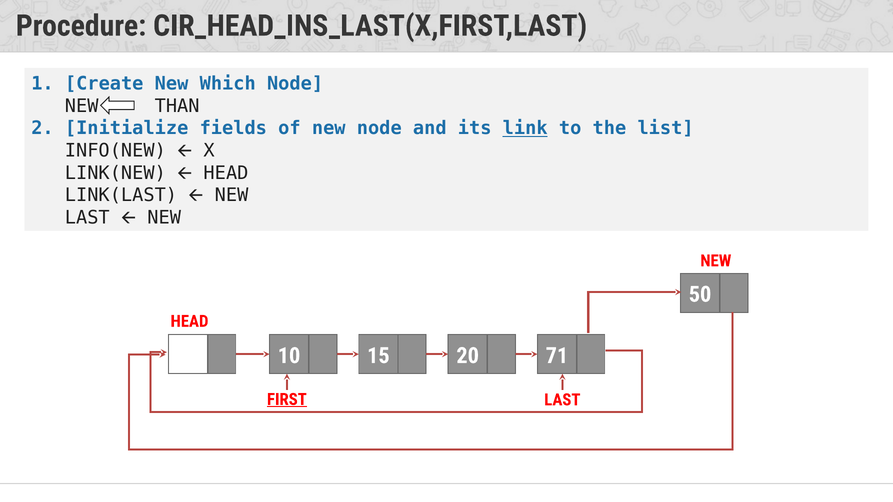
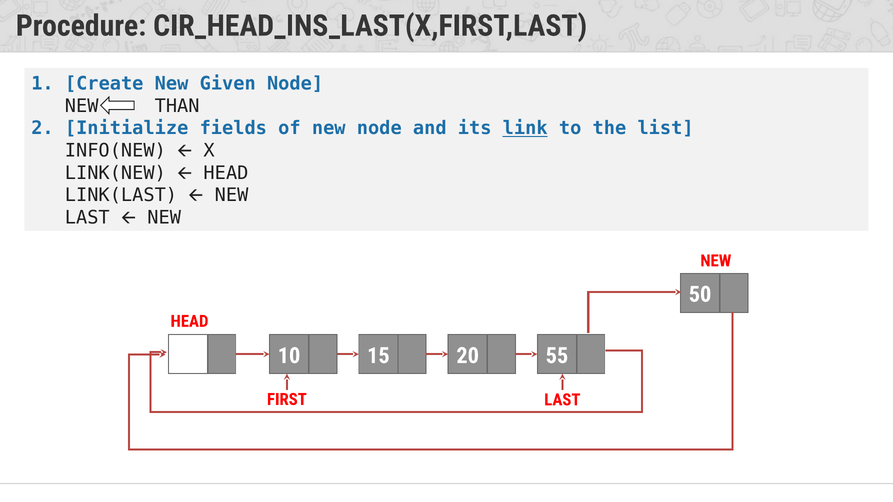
Which: Which -> Given (228, 84)
71: 71 -> 55 (557, 356)
FIRST underline: present -> none (287, 400)
